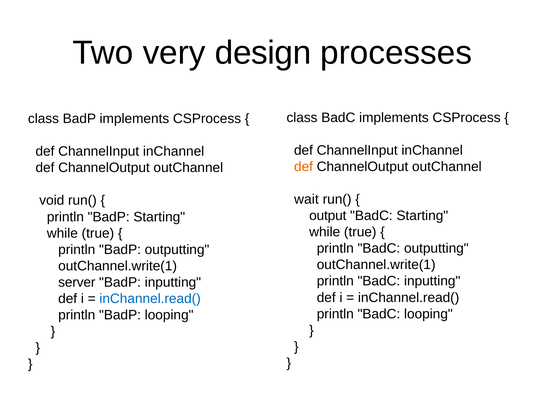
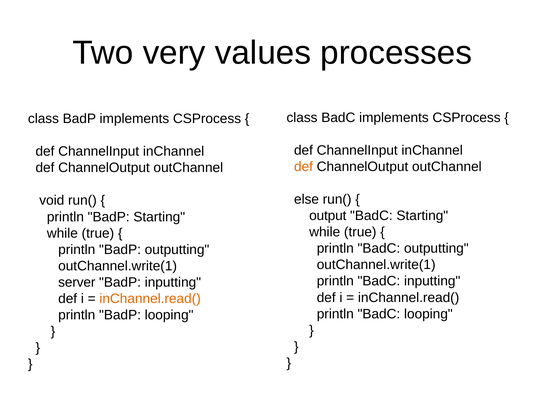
design: design -> values (263, 53)
wait: wait -> else (307, 199)
inChannel.read( colour: blue -> orange (150, 298)
